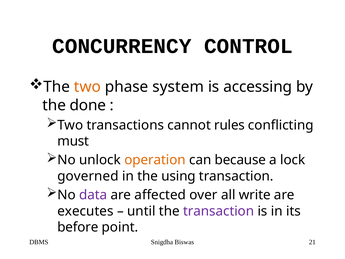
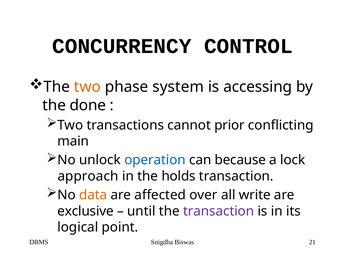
rules: rules -> prior (229, 125)
must: must -> main (73, 141)
operation colour: orange -> blue (155, 160)
governed: governed -> approach (88, 176)
using: using -> holds (179, 176)
data colour: purple -> orange (93, 195)
executes: executes -> exclusive (86, 211)
before: before -> logical (78, 227)
